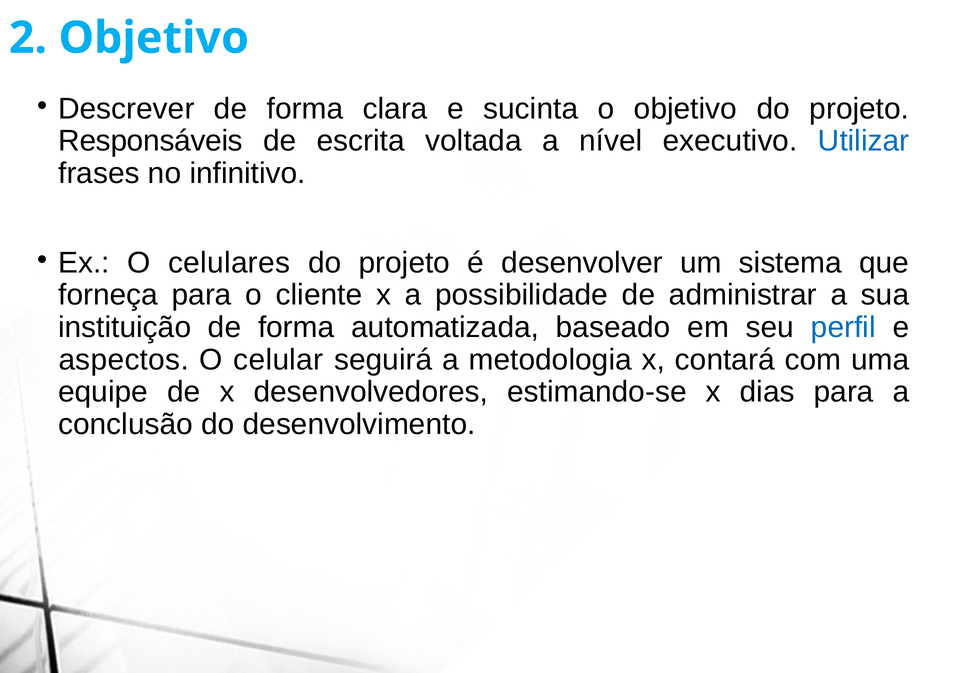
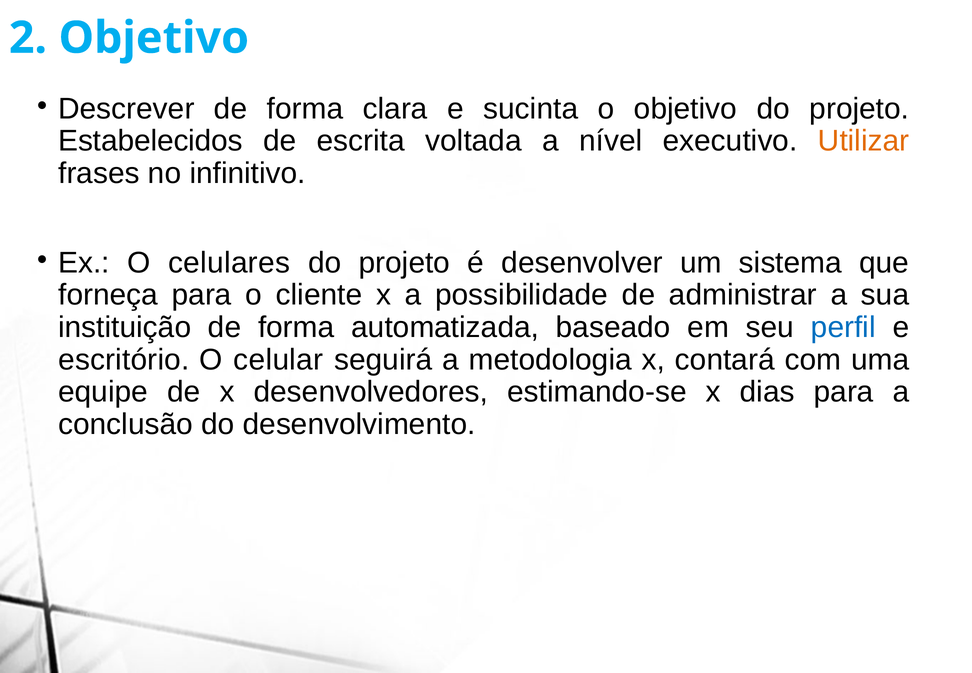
Responsáveis: Responsáveis -> Estabelecidos (151, 141)
Utilizar colour: blue -> orange (864, 141)
aspectos: aspectos -> escritório (124, 360)
